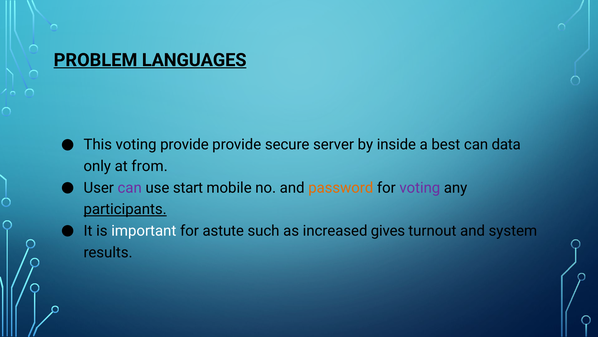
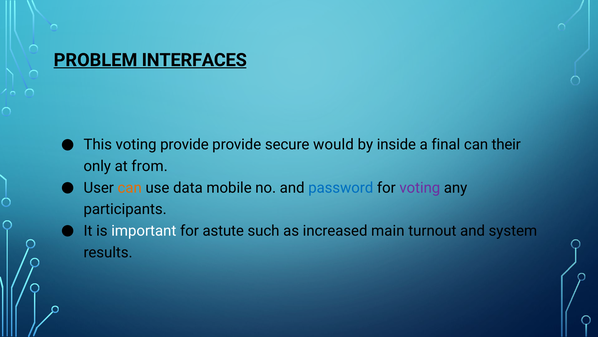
LANGUAGES: LANGUAGES -> INTERFACES (194, 60)
server: server -> would (333, 144)
best: best -> final (446, 144)
data: data -> their (506, 144)
can colour: purple -> orange (130, 187)
start: start -> data (188, 187)
password colour: orange -> blue (341, 187)
participants underline: present -> none (125, 209)
gives: gives -> main (388, 230)
